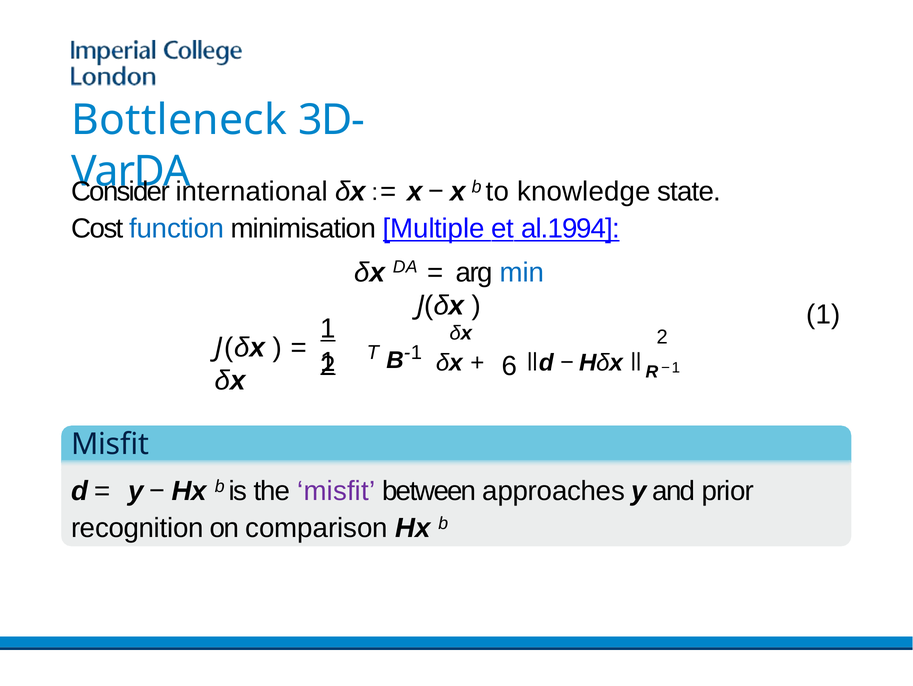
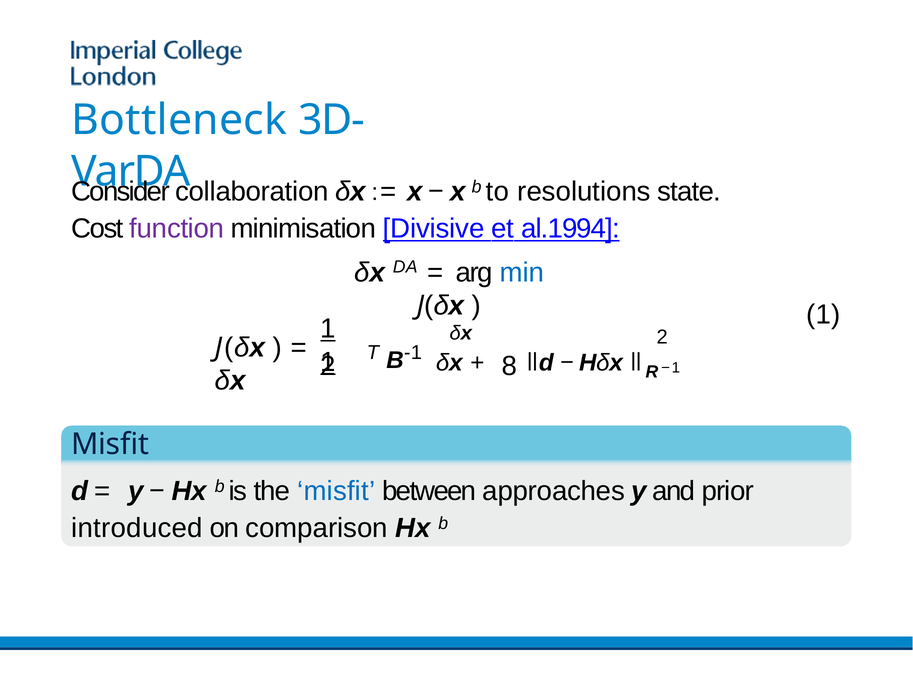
international: international -> collaboration (252, 192)
knowledge: knowledge -> resolutions (584, 192)
function colour: blue -> purple (177, 228)
Multiple: Multiple -> Divisive (434, 228)
6: 6 -> 8 (510, 366)
misfit colour: purple -> blue (336, 491)
recognition: recognition -> introduced (137, 528)
